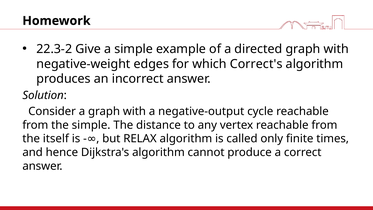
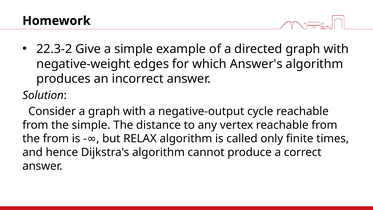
Correct's: Correct's -> Answer's (256, 64)
the itself: itself -> from (56, 139)
